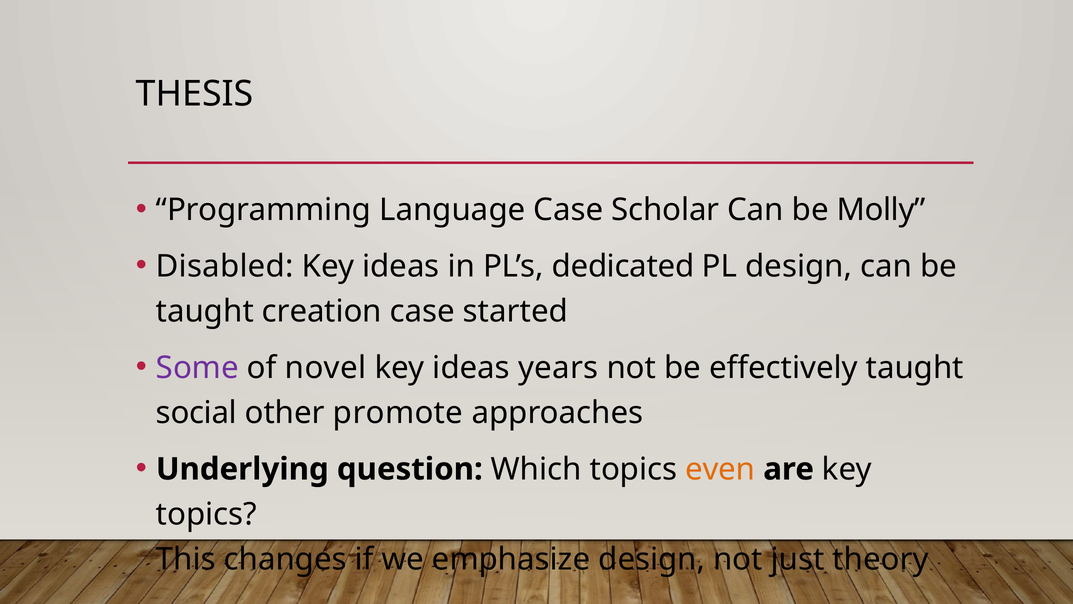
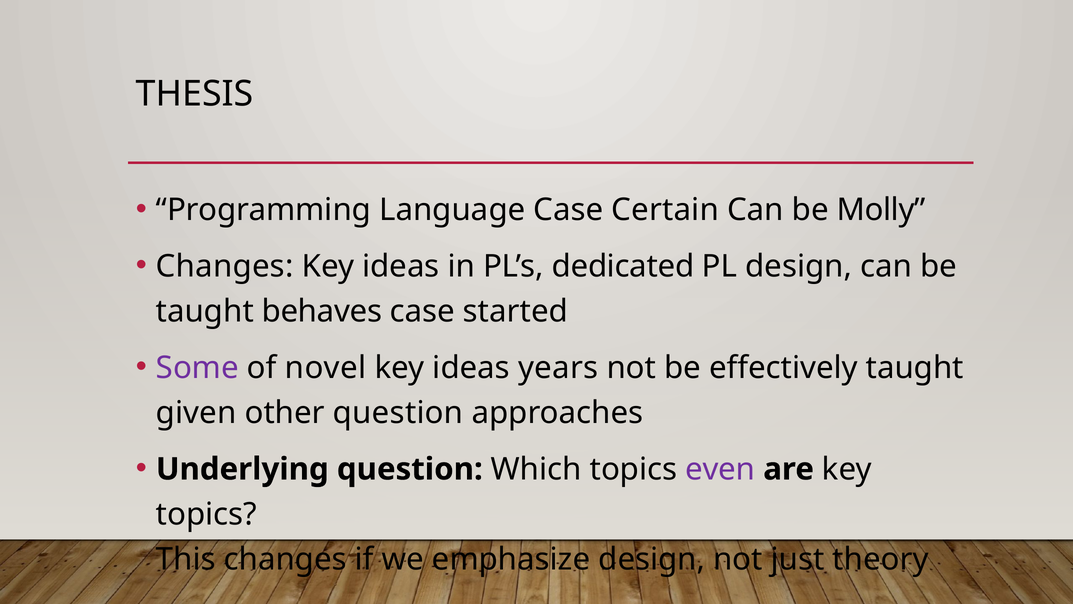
Scholar: Scholar -> Certain (665, 210)
Disabled: Disabled -> Changes (225, 266)
creation: creation -> behaves (322, 311)
social: social -> given (196, 413)
other promote: promote -> question (398, 413)
even colour: orange -> purple (720, 469)
